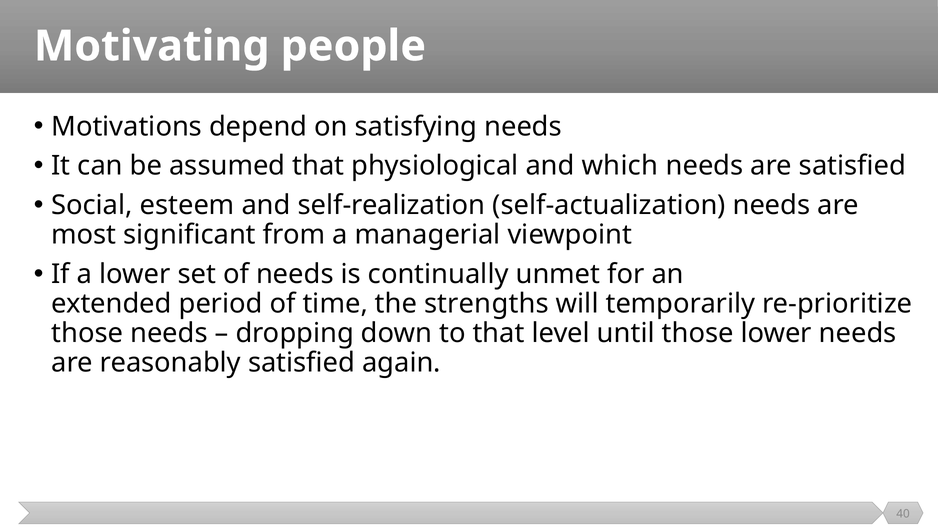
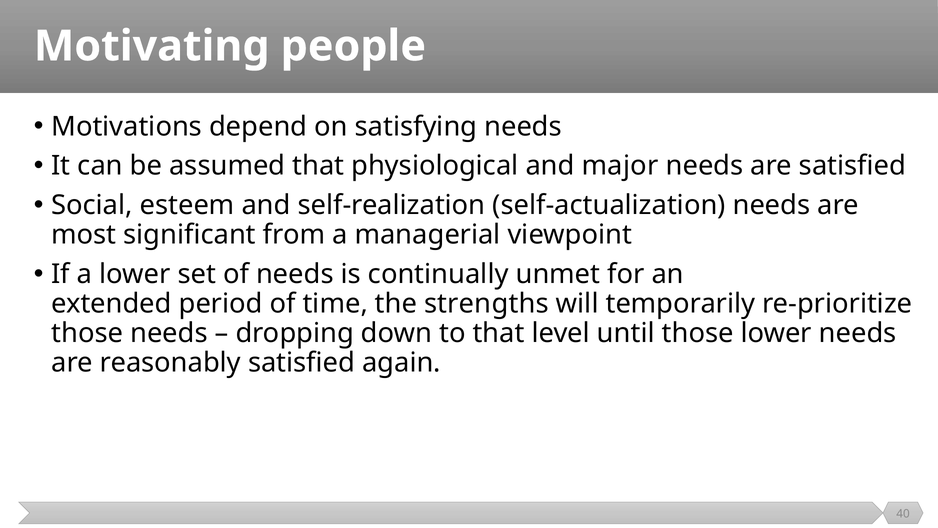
which: which -> major (620, 166)
